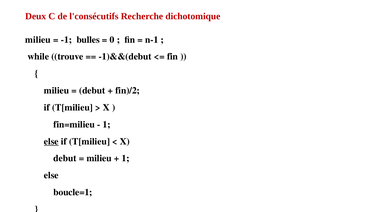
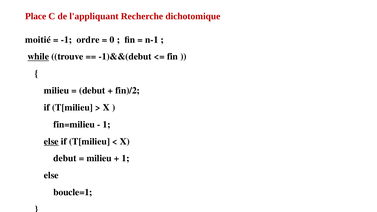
Deux: Deux -> Place (36, 16)
l'consécutifs: l'consécutifs -> l'appliquant (94, 16)
milieu: milieu -> moitié (38, 40)
bulles: bulles -> ordre (88, 40)
while underline: none -> present (38, 57)
